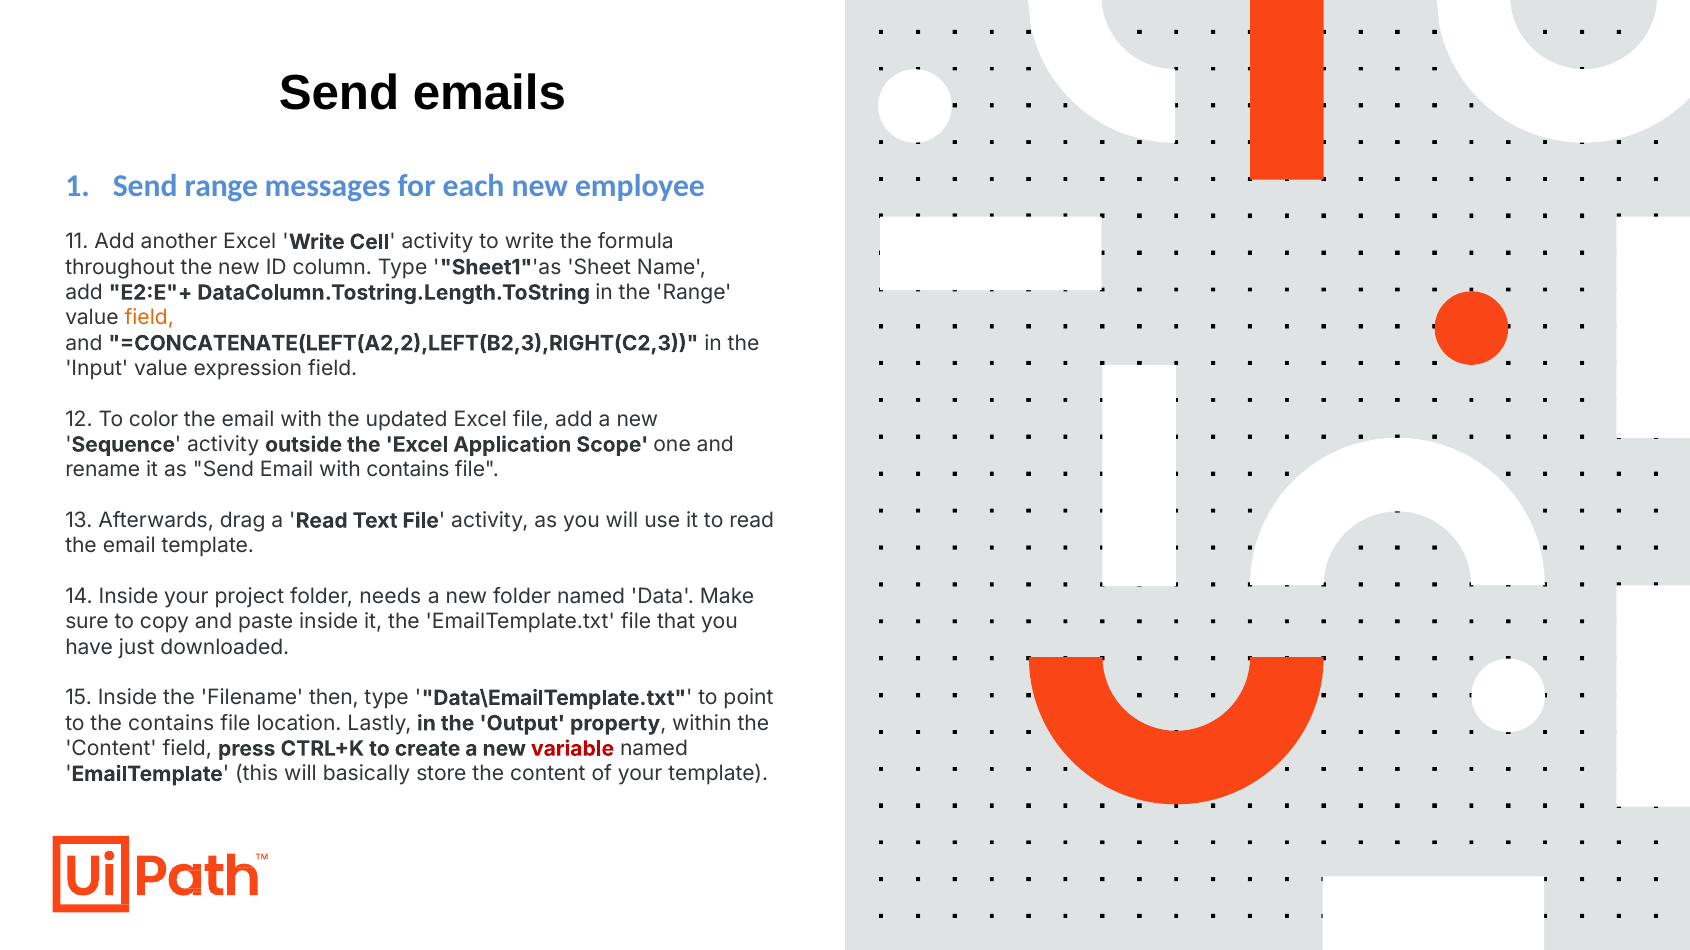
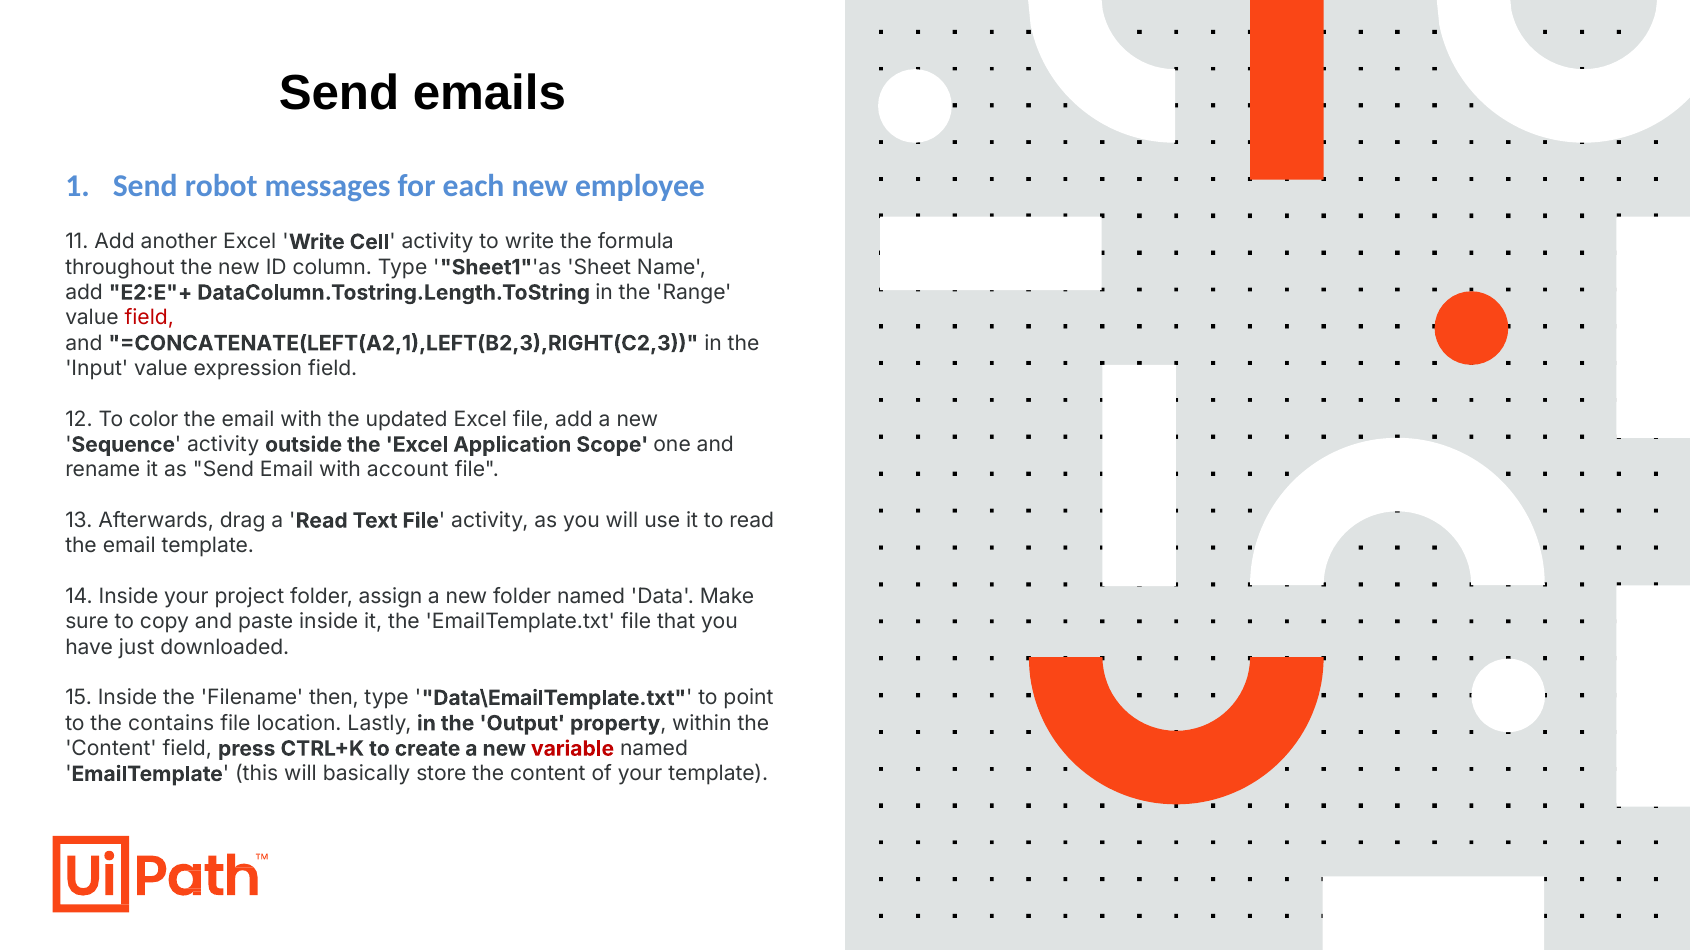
Send range: range -> robot (221, 186)
field colour: orange -> red (149, 318)
=CONCATENATE(LEFT(A2,2),LEFT(B2,3),RIGHT(C2,3: =CONCATENATE(LEFT(A2,2),LEFT(B2,3),RIGHT(C2,3 -> =CONCATENATE(LEFT(A2,1),LEFT(B2,3),RIGHT(C2,3 (403, 344)
with contains: contains -> account (408, 470)
needs: needs -> assign (390, 597)
